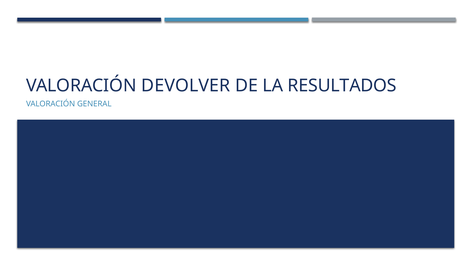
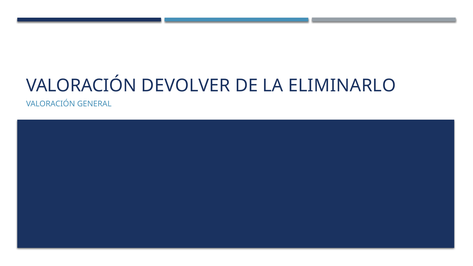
RESULTADOS: RESULTADOS -> ELIMINARLO (342, 86)
